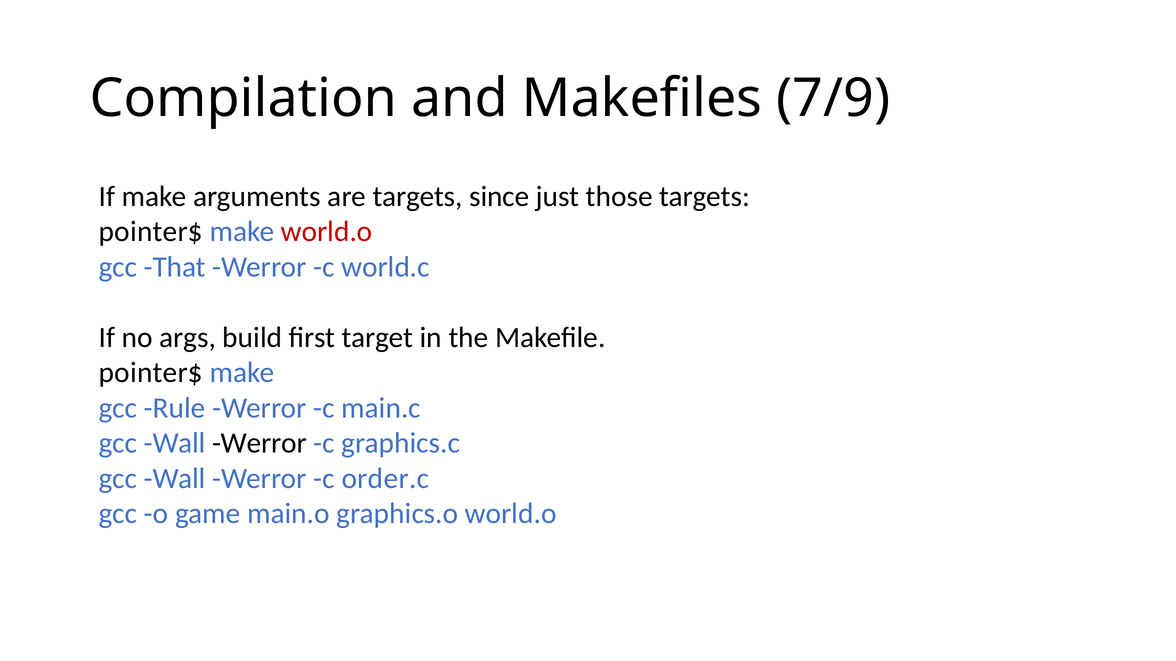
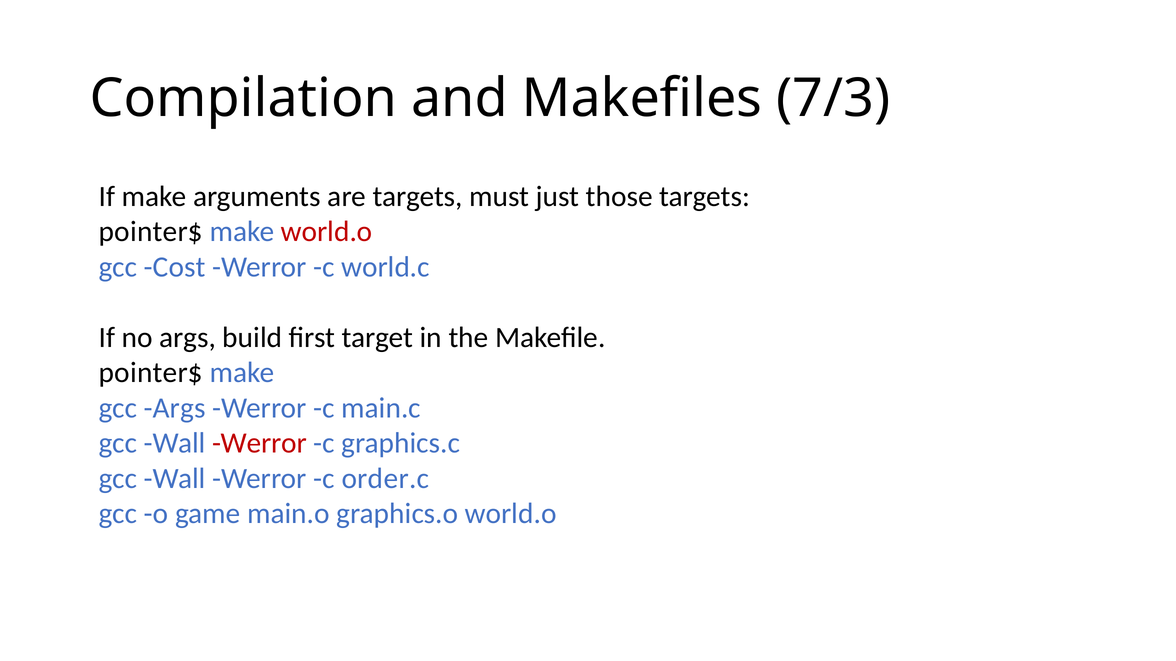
7/9: 7/9 -> 7/3 (833, 99)
since: since -> must (499, 196)
That: That -> Cost (175, 267)
gcc Rule: Rule -> Args (175, 408)
Werror colour: black -> red (260, 443)
